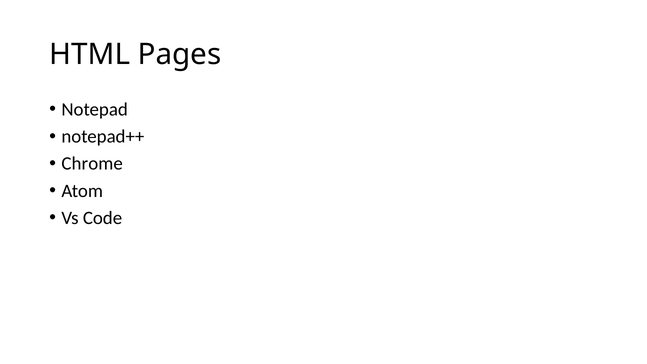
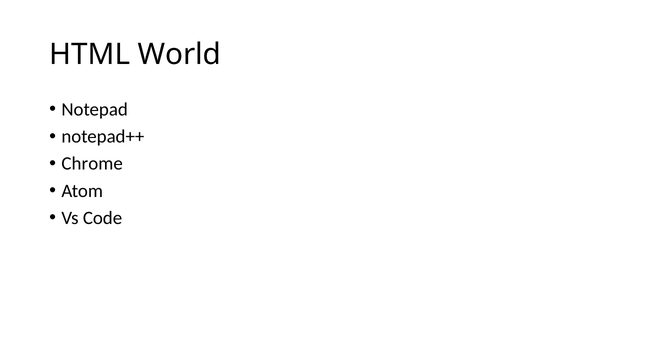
Pages: Pages -> World (180, 54)
